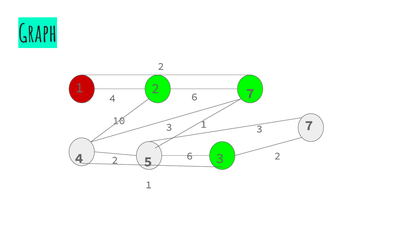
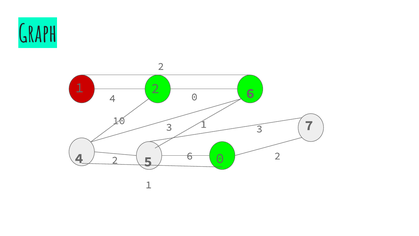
2 7: 7 -> 6 (250, 93)
4 6: 6 -> 0 (194, 97)
5 3: 3 -> 0 (220, 158)
